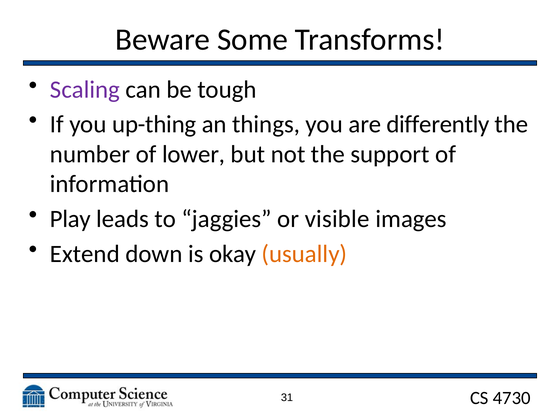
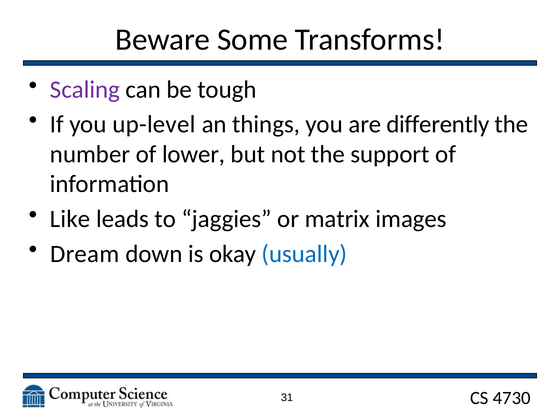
up-thing: up-thing -> up-level (154, 124)
Play: Play -> Like (70, 219)
visible: visible -> matrix (337, 219)
Extend: Extend -> Dream (85, 254)
usually colour: orange -> blue (304, 254)
